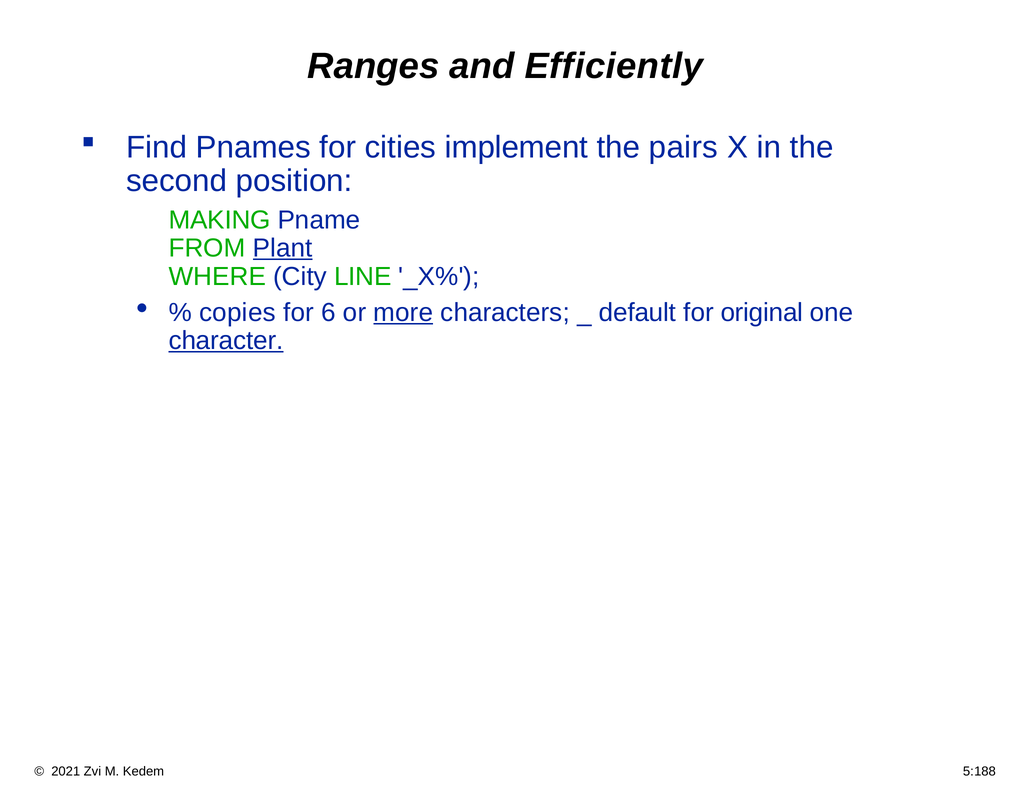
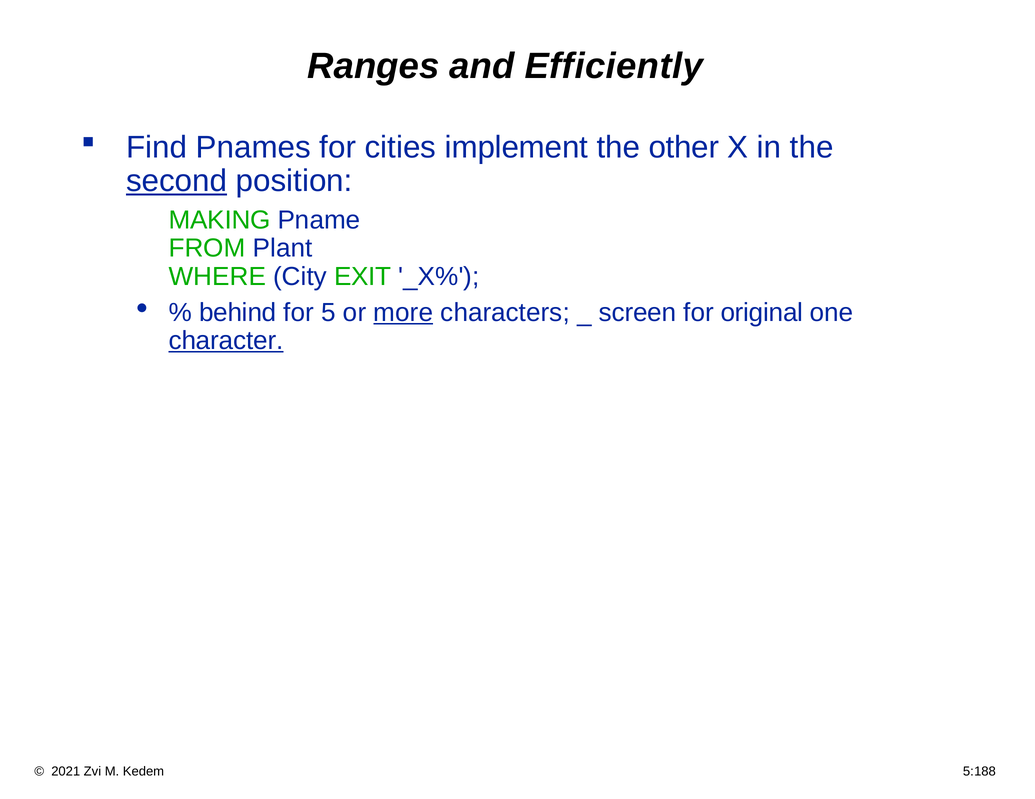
pairs: pairs -> other (684, 147)
second underline: none -> present (177, 181)
Plant underline: present -> none (283, 248)
LINE: LINE -> EXIT (363, 277)
copies: copies -> behind (238, 313)
6: 6 -> 5 (328, 313)
default: default -> screen (638, 313)
